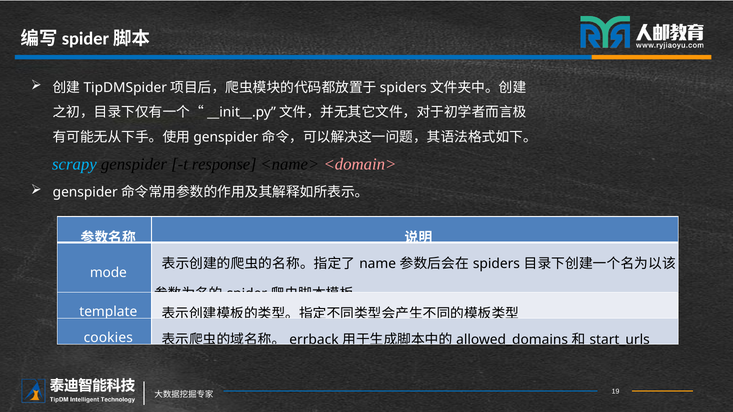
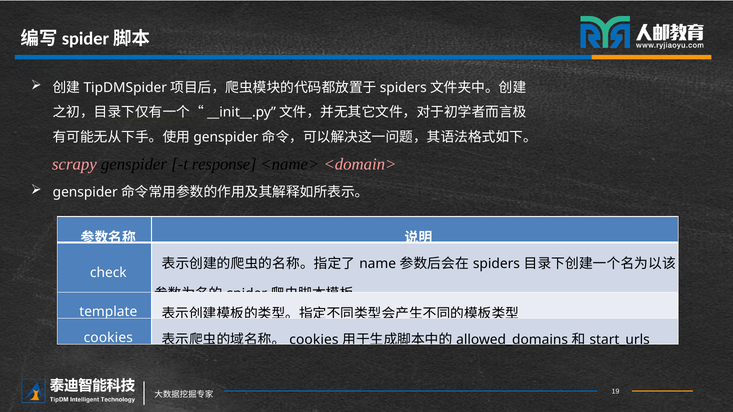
scrapy colour: light blue -> pink (74, 164)
mode: mode -> check (108, 273)
errback: errback -> cookies (314, 340)
